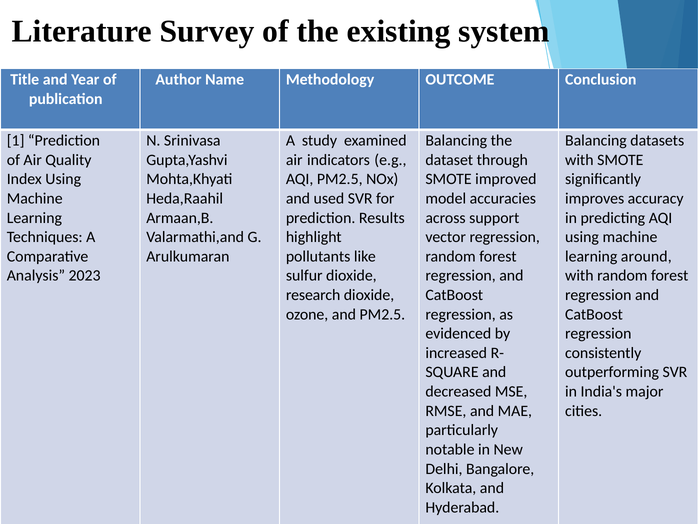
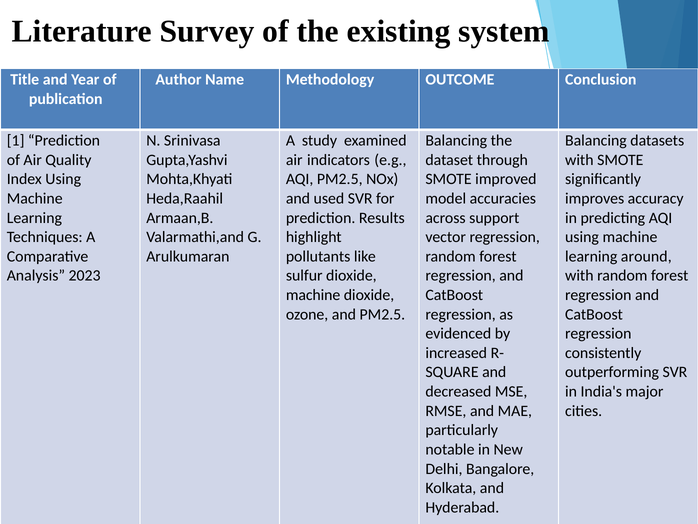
research: research -> machine (313, 295)
